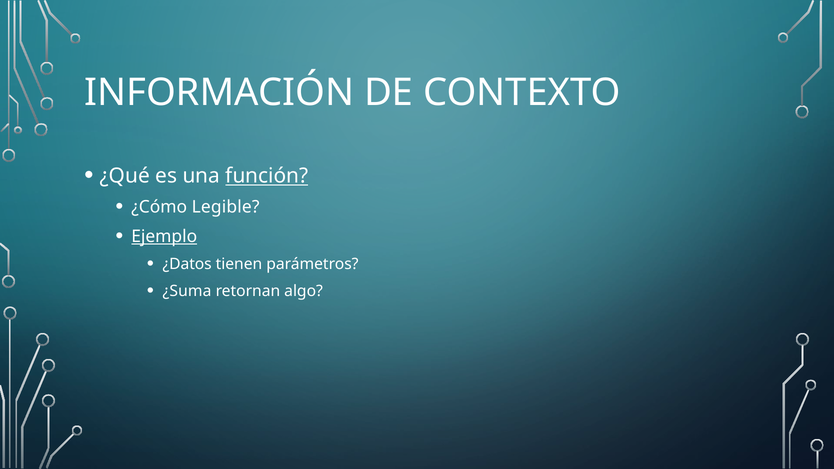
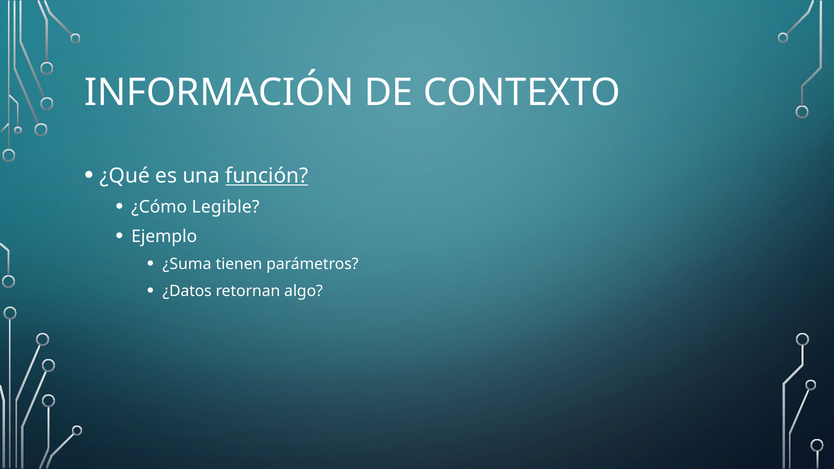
Ejemplo underline: present -> none (164, 237)
¿Datos: ¿Datos -> ¿Suma (187, 264)
¿Suma: ¿Suma -> ¿Datos (187, 291)
